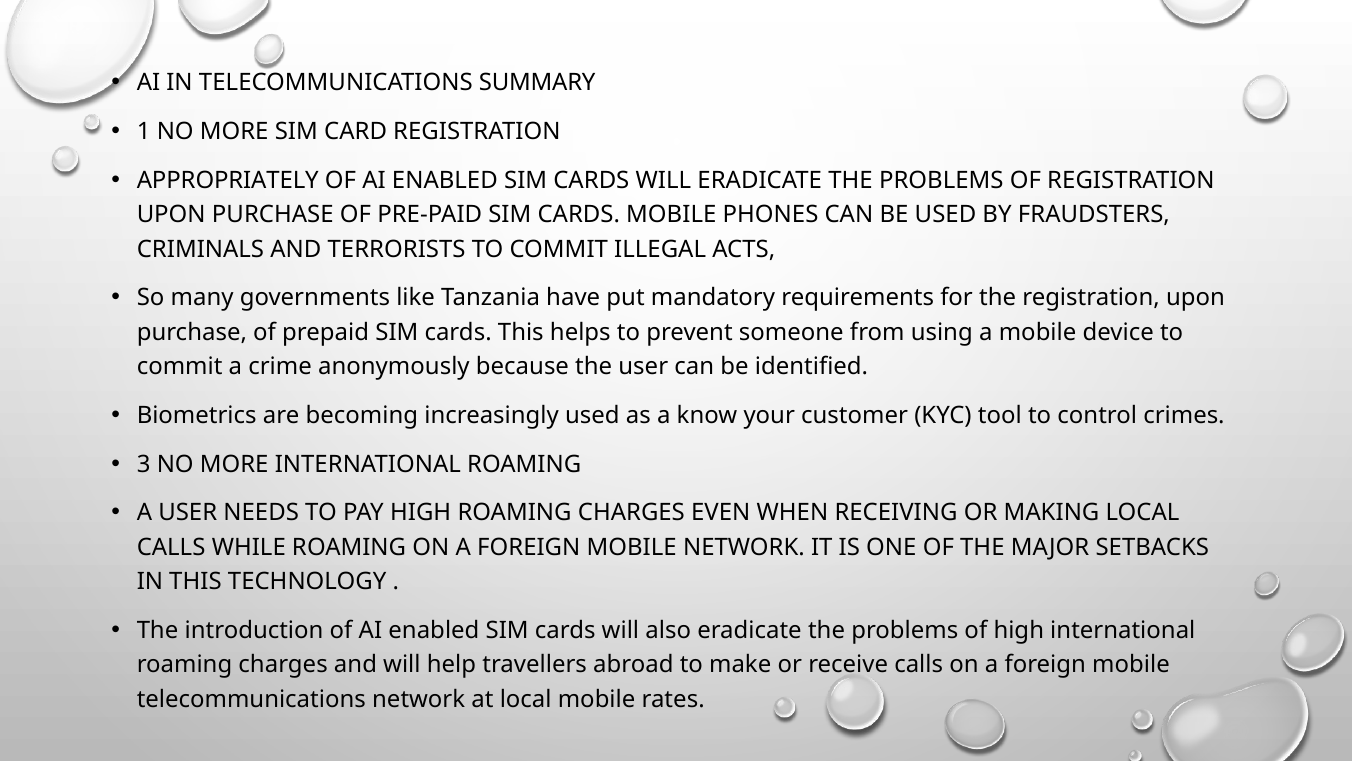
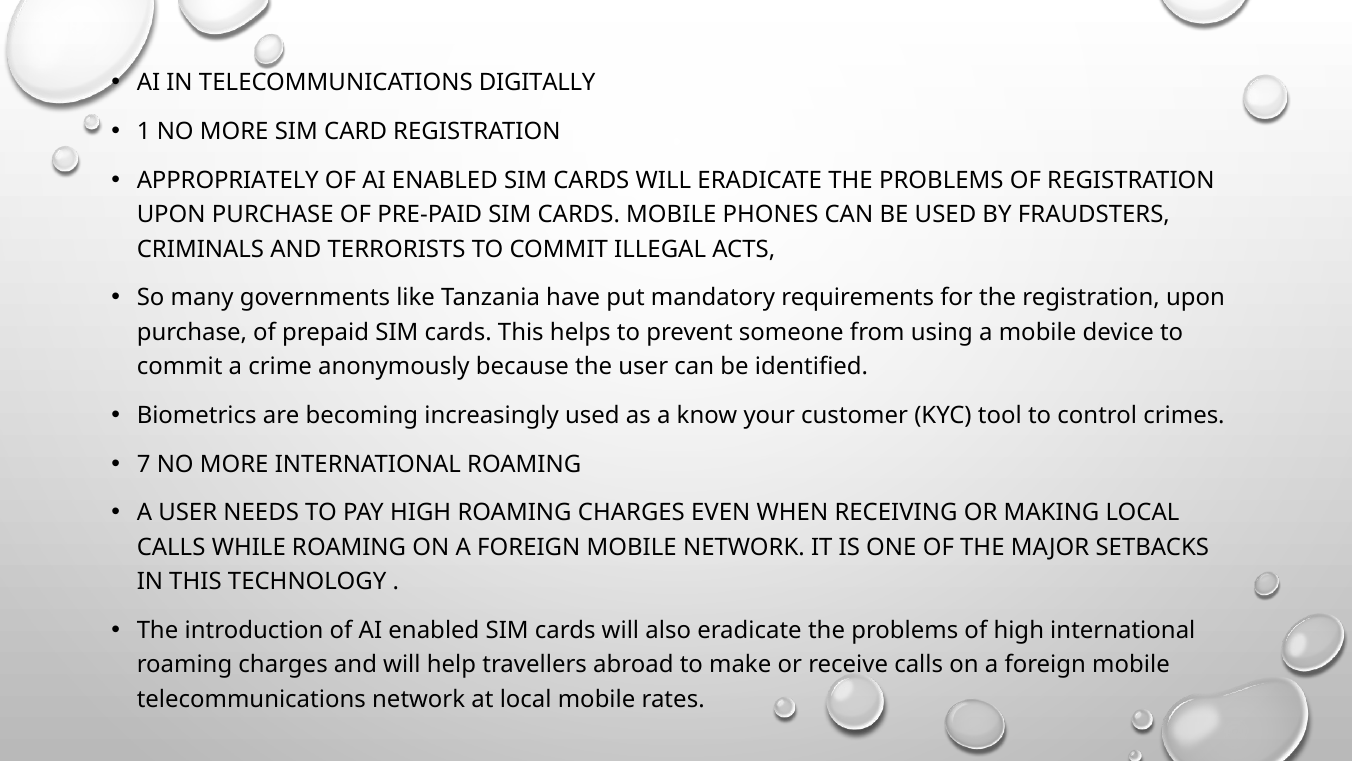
SUMMARY: SUMMARY -> DIGITALLY (537, 83)
3: 3 -> 7 (144, 464)
